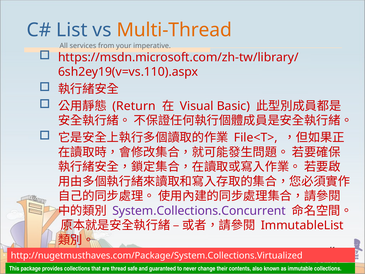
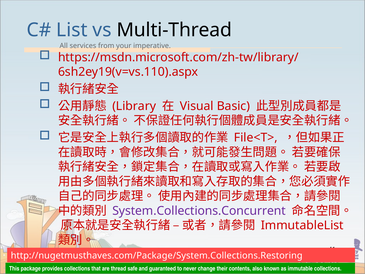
Multi-Thread colour: orange -> black (174, 30)
Return: Return -> Library (134, 106)
http://nugetmusthaves.com/Package/System.Collections.Virtualized: http://nugetmusthaves.com/Package/System.Collections.Virtualized -> http://nugetmusthaves.com/Package/System.Collections.Restoring (157, 255)
